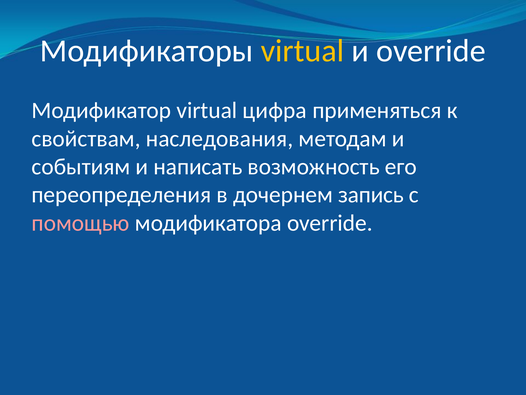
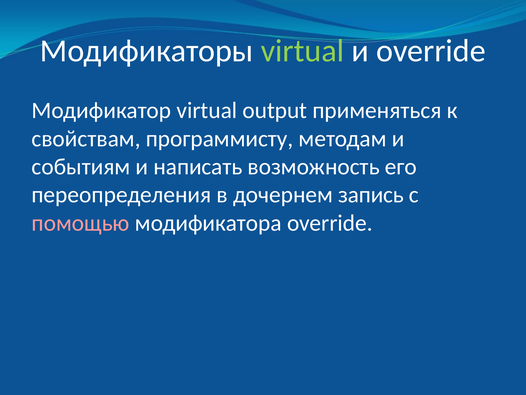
virtual colour: yellow -> light green (303, 51)
цифра: цифра -> output (275, 110)
наследования: наследования -> программисту (220, 138)
